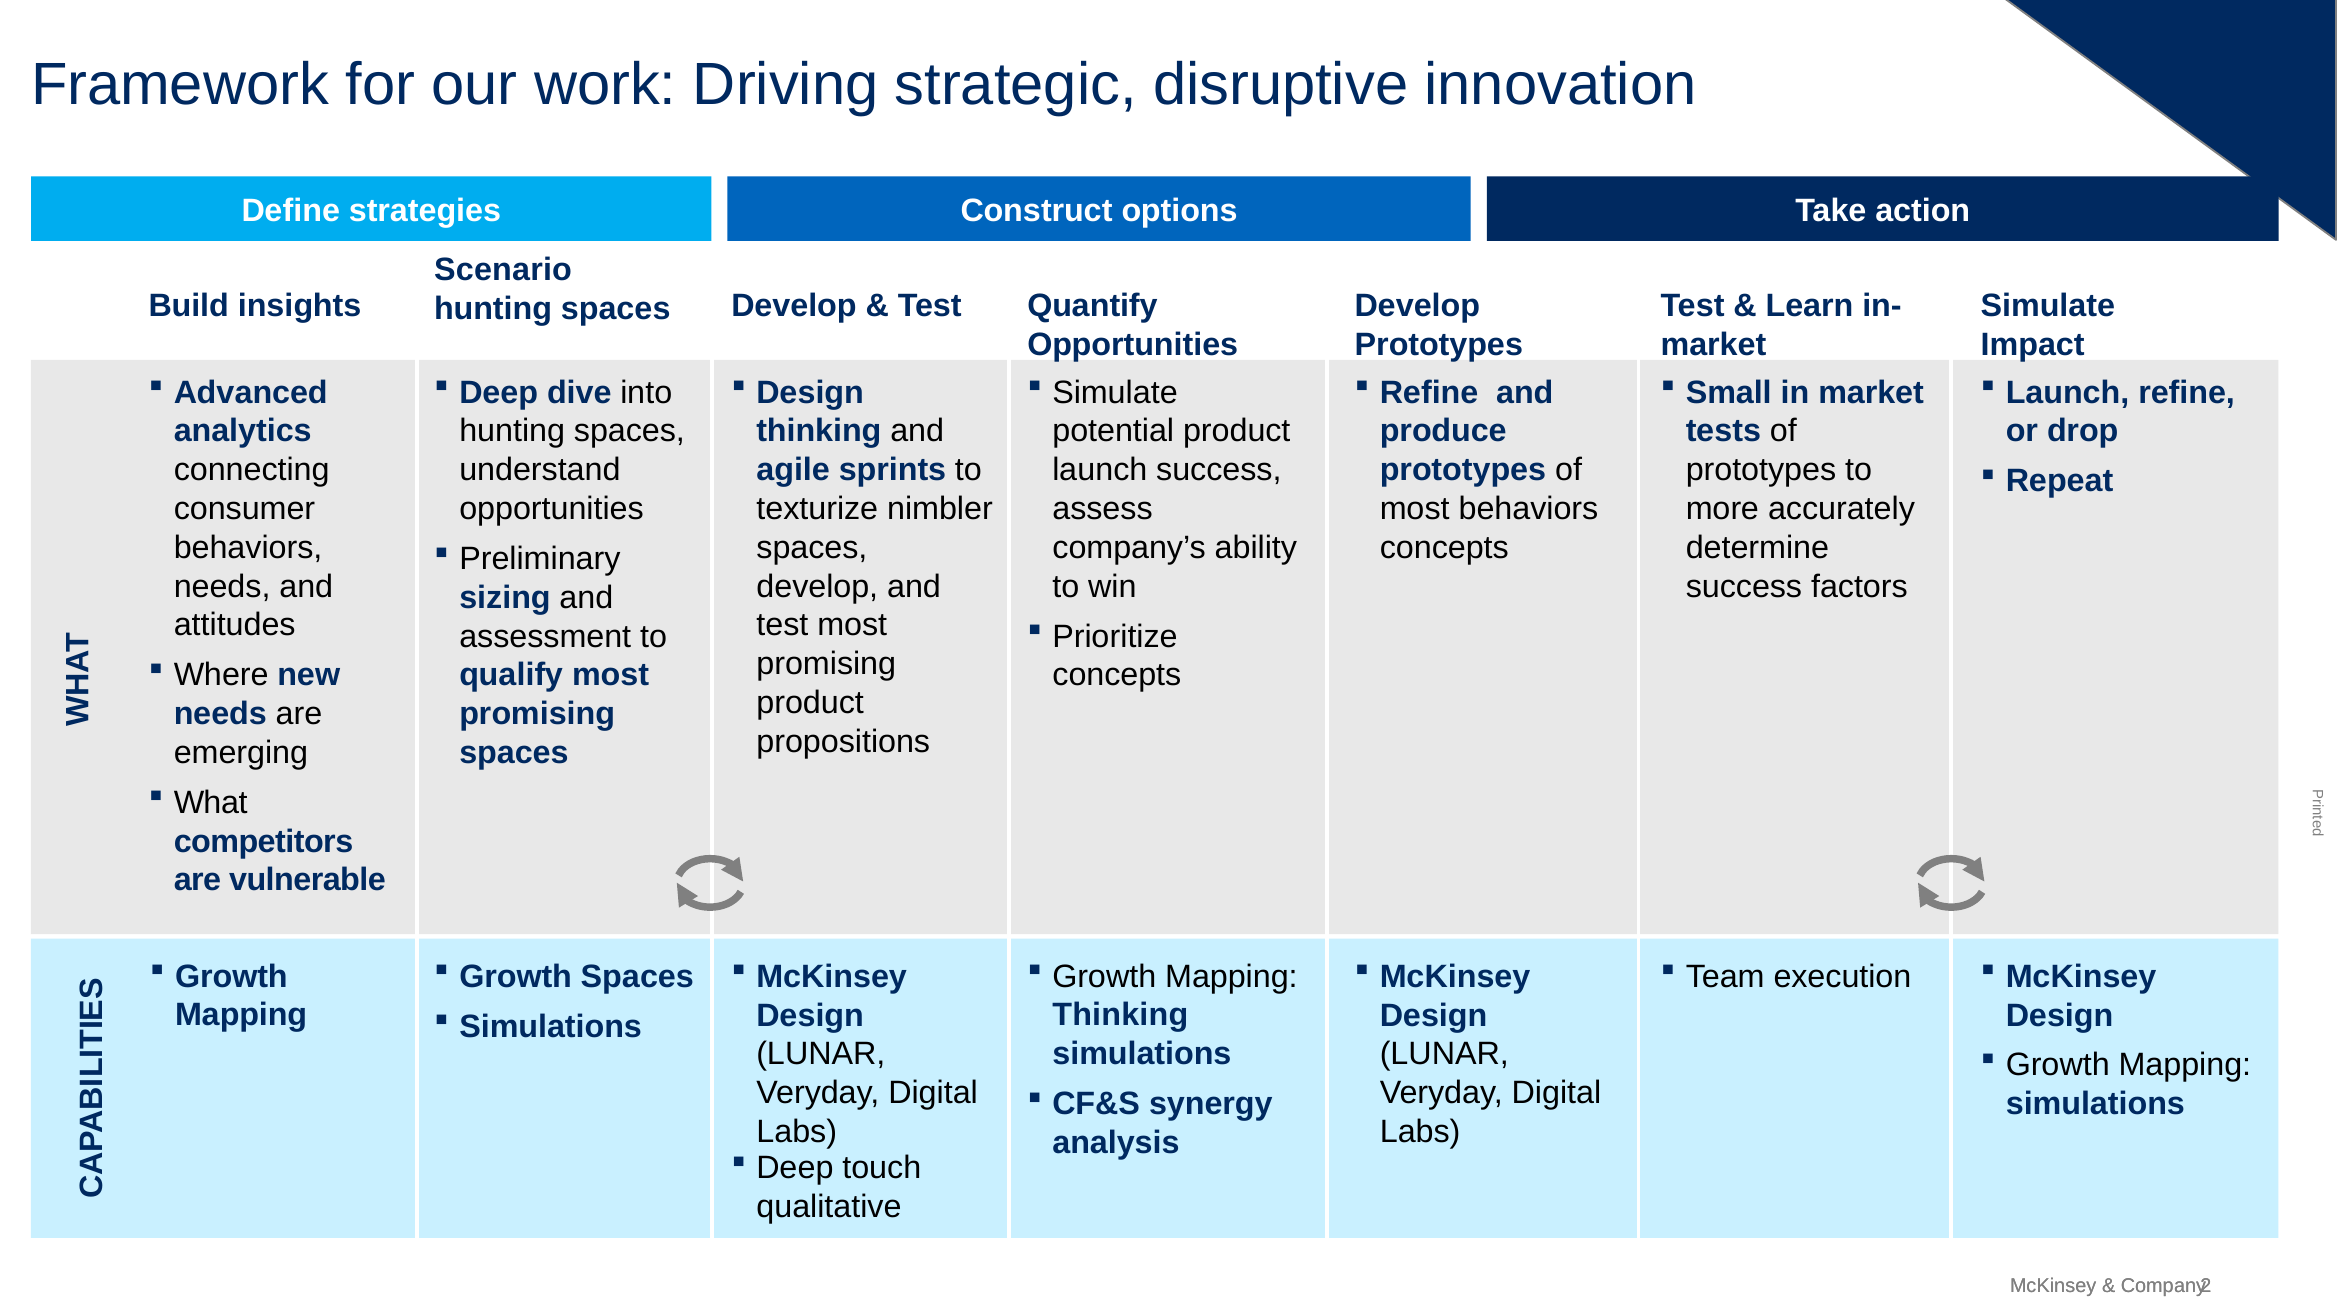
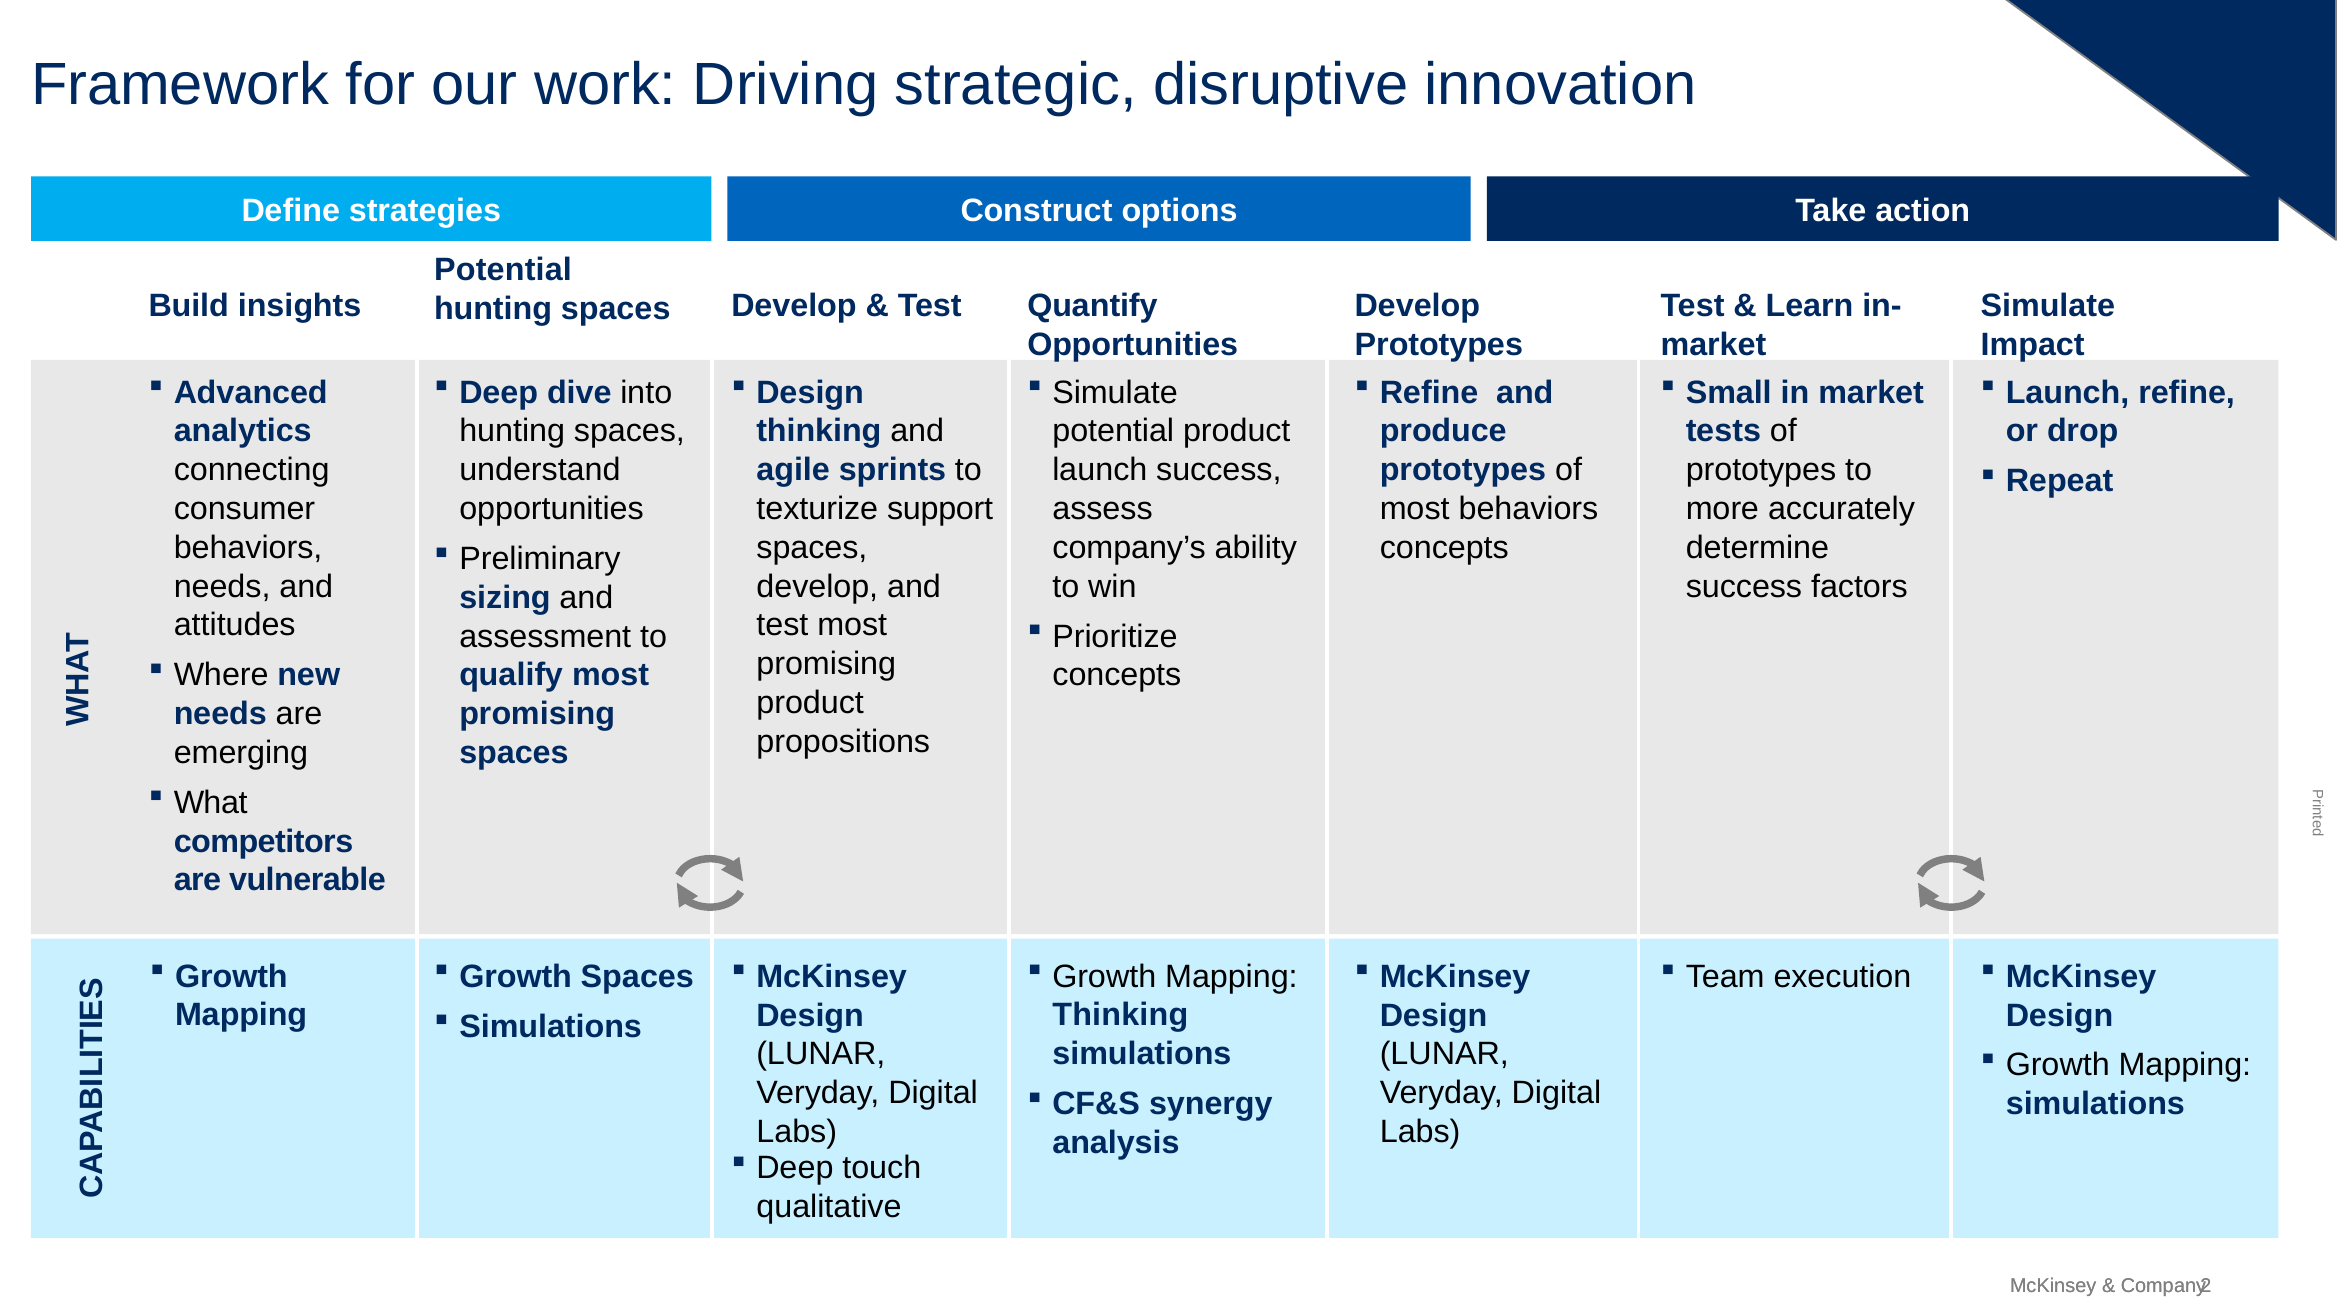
Scenario: Scenario -> Potential (503, 270)
nimbler: nimbler -> support (940, 509)
